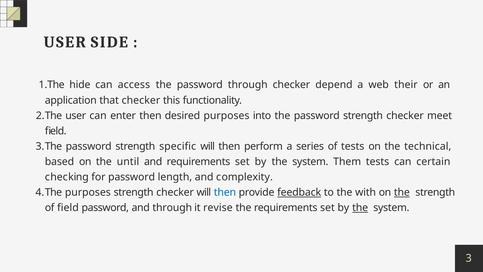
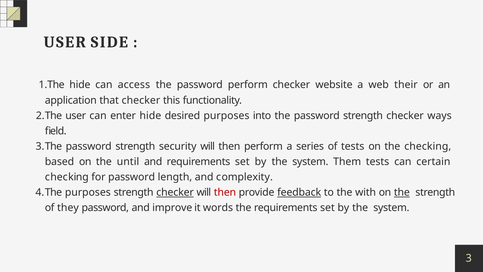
password through: through -> perform (248, 85)
depend: depend -> website (334, 85)
enter then: then -> hide (150, 115)
meet: meet -> ways (439, 115)
specific: specific -> security (178, 146)
the technical: technical -> checking (428, 146)
checker underline: none -> present (175, 192)
then colour: blue -> red (225, 192)
of field: field -> they (68, 208)
and through: through -> improve (172, 208)
revise: revise -> words (218, 208)
the underline: present -> none (360, 208)
